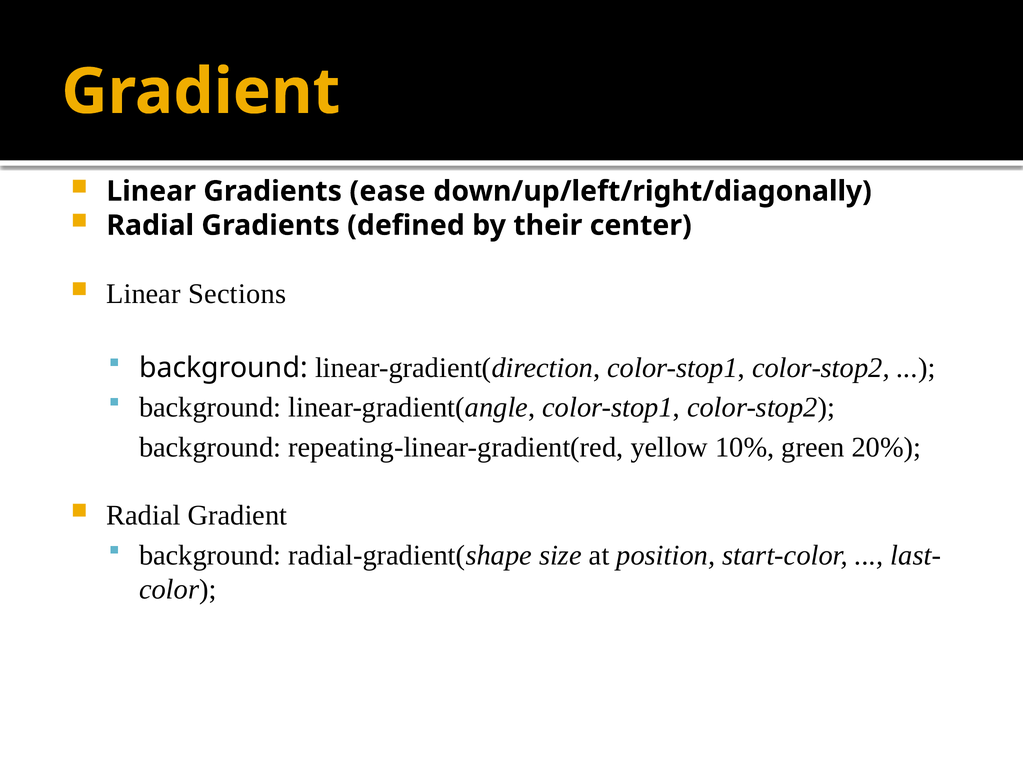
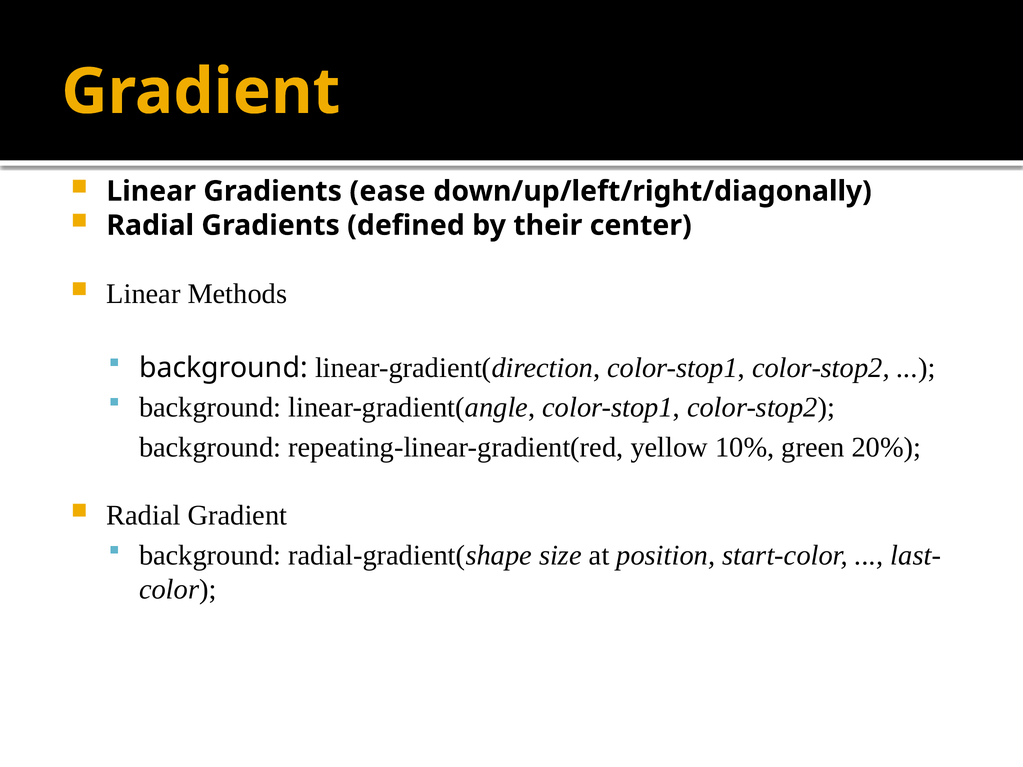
Sections: Sections -> Methods (237, 294)
